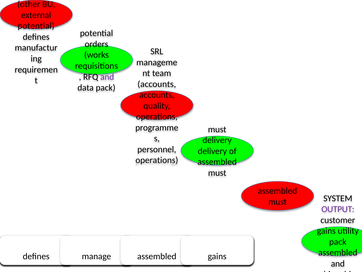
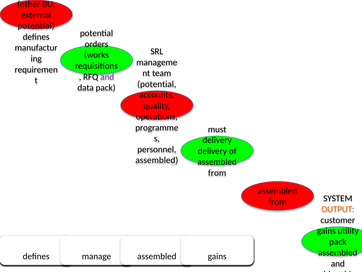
accounts: accounts -> potential (157, 84)
operations: operations -> assembled (157, 160)
must: must -> from (217, 173)
must: must -> from (277, 202)
OUTPUT colour: purple -> orange (338, 209)
